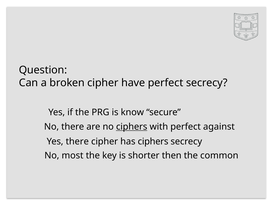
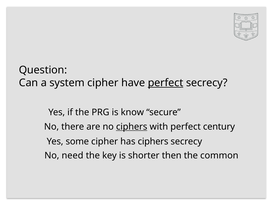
broken: broken -> system (67, 83)
perfect underline: none -> present (166, 83)
against: against -> century (219, 127)
Yes there: there -> some (77, 141)
most: most -> need (72, 155)
